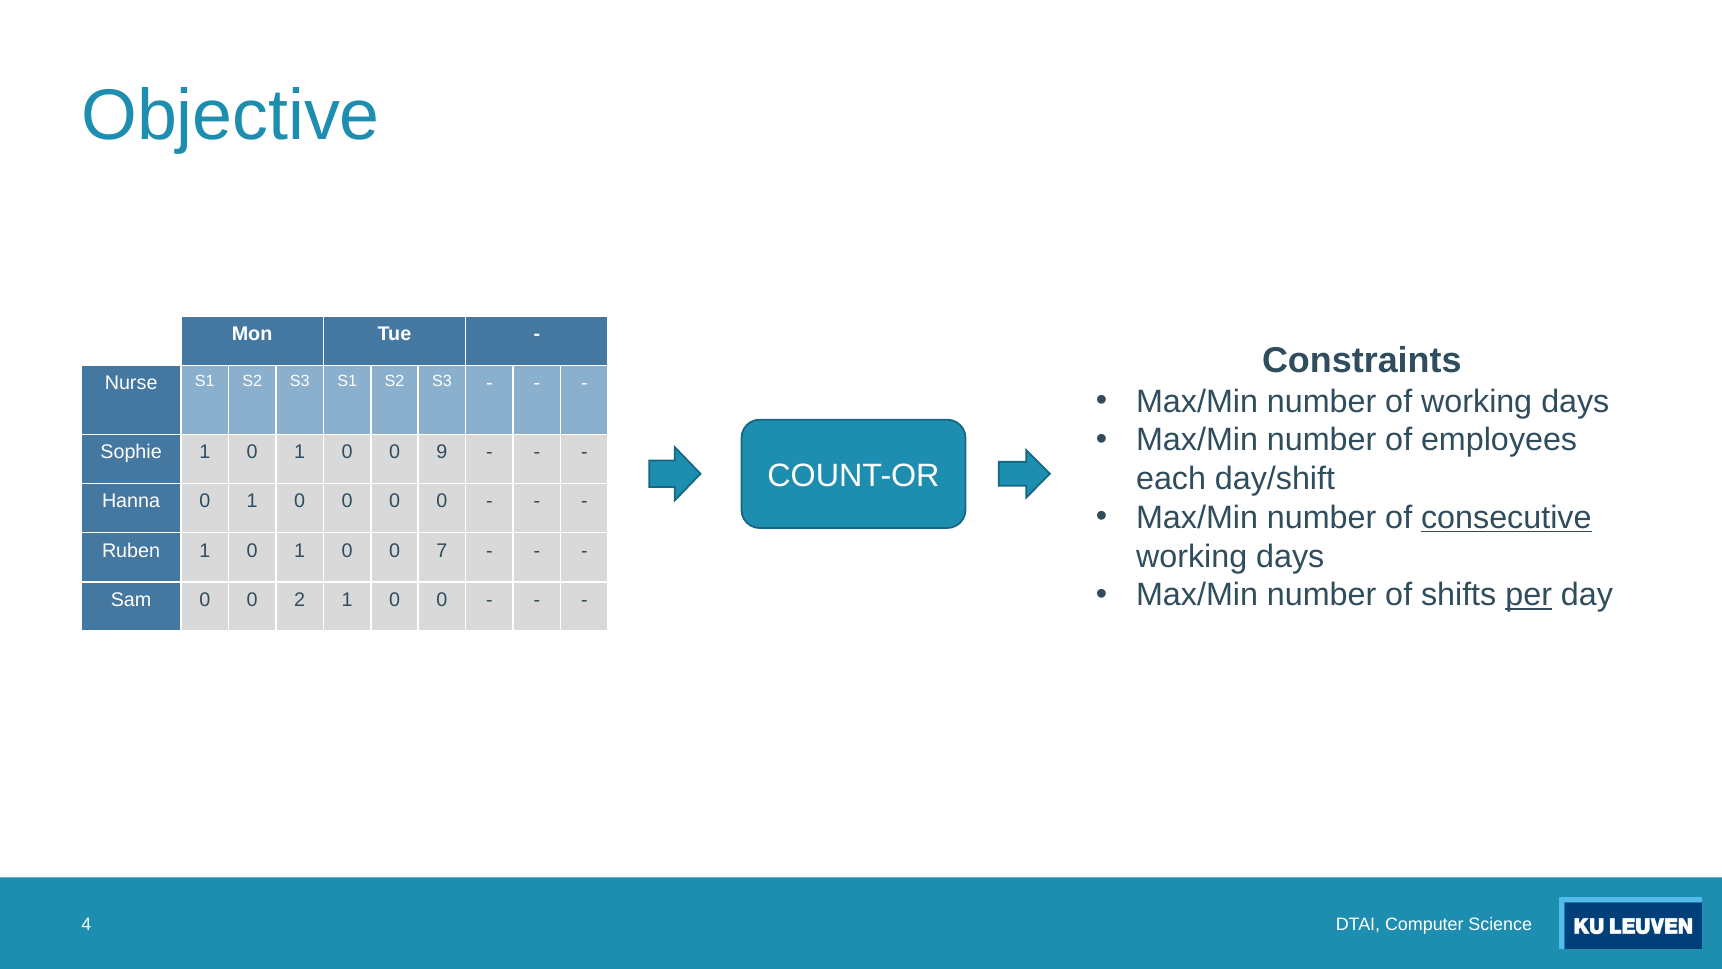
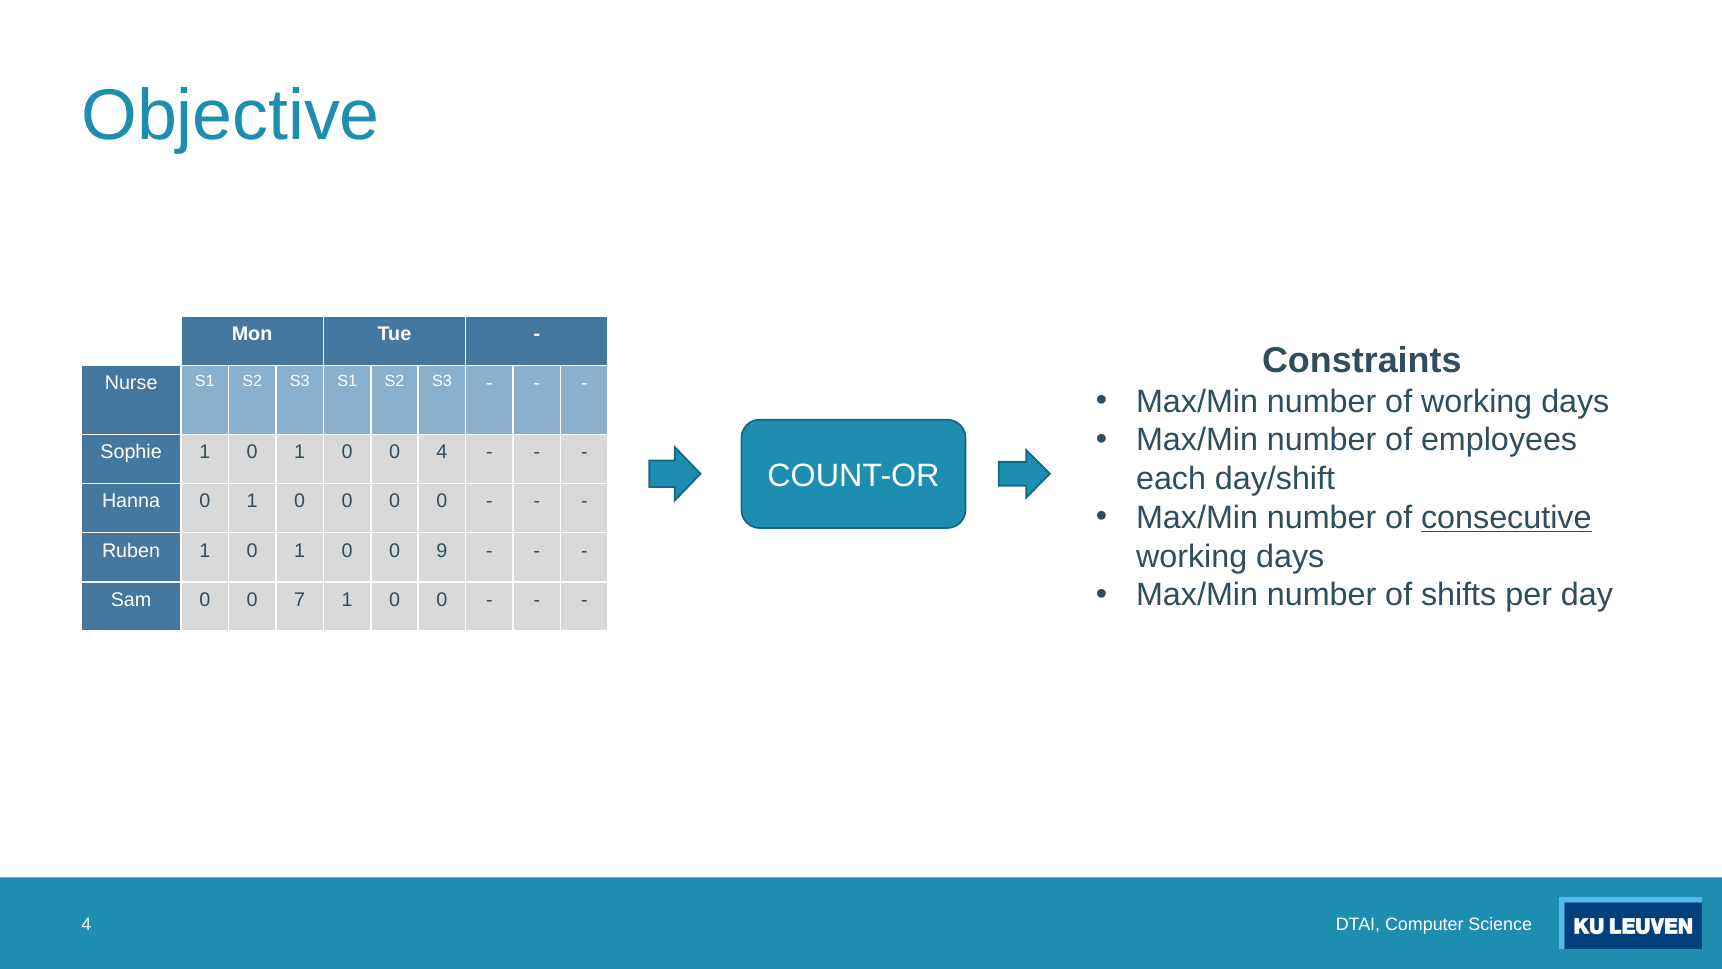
0 9: 9 -> 4 (442, 452)
7: 7 -> 9 (442, 550)
per underline: present -> none (1529, 595)
2: 2 -> 7 (300, 599)
